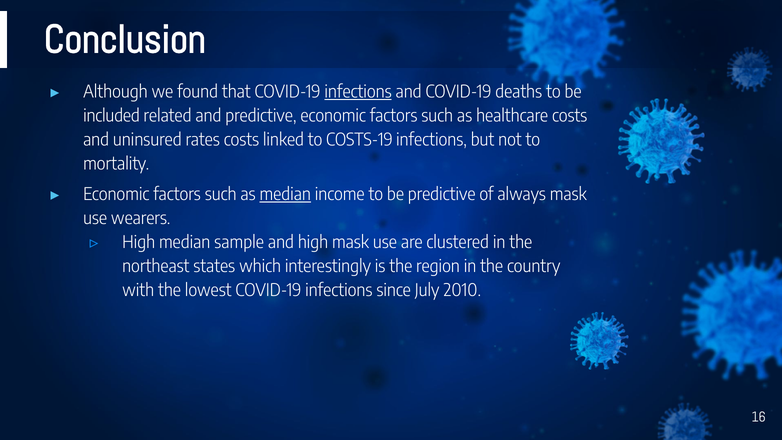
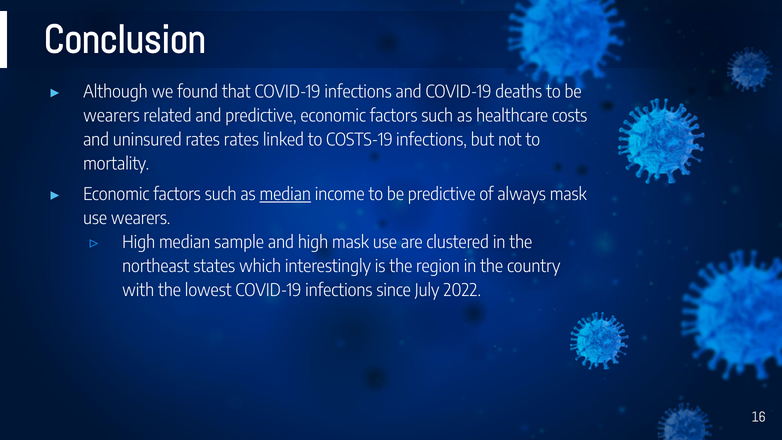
infections underline: present -> none (358, 92)
included: included -> wearers (111, 116)
rates costs: costs -> rates (241, 140)
2010: 2010 -> 2022 (462, 290)
